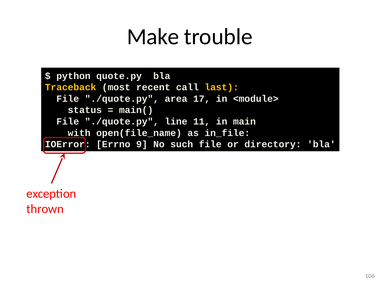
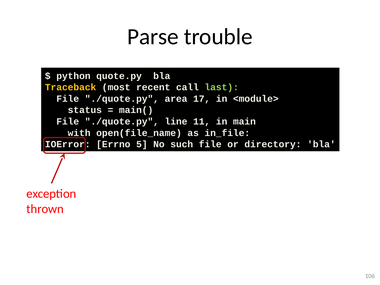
Make: Make -> Parse (153, 37)
last colour: yellow -> light green (222, 87)
9: 9 -> 5 (142, 144)
